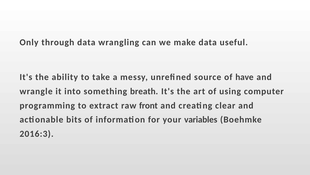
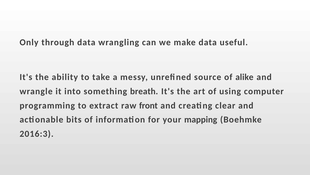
have: have -> alike (244, 77)
variables: variables -> mapping (201, 119)
